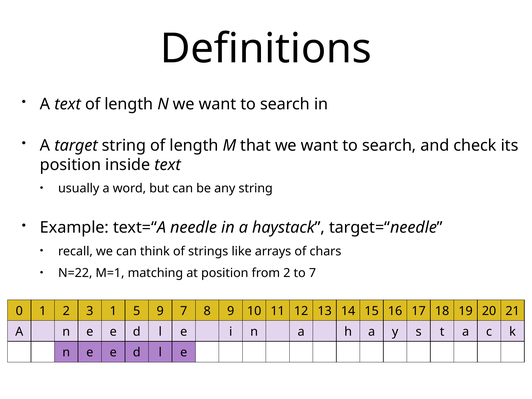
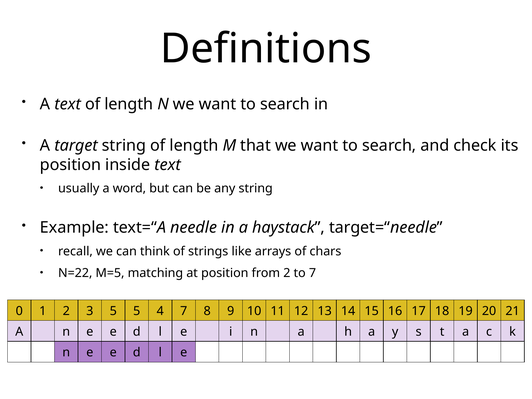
M=1: M=1 -> M=5 (110, 273)
3 1: 1 -> 5 (113, 311)
5 9: 9 -> 4 (160, 311)
